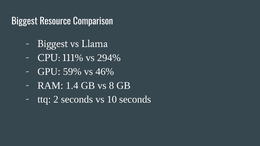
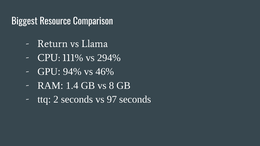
Biggest: Biggest -> Return (53, 44)
59%: 59% -> 94% (72, 72)
10: 10 -> 97 (112, 100)
